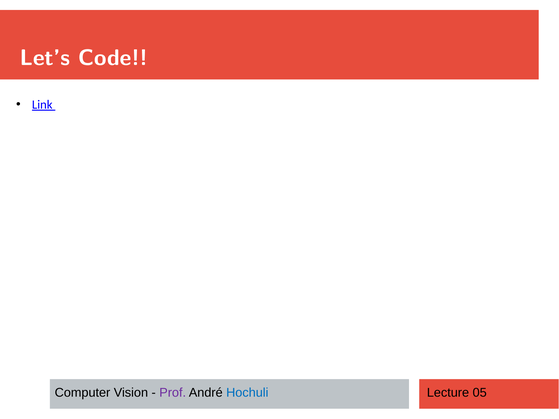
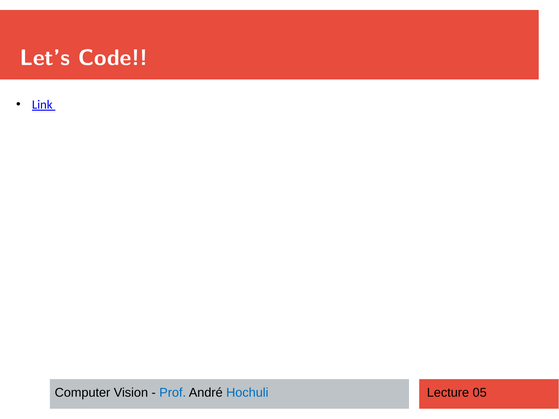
Prof colour: purple -> blue (173, 393)
